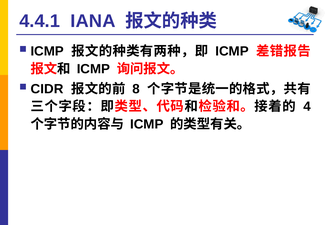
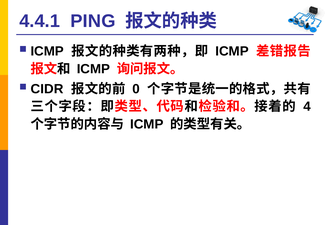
IANA: IANA -> PING (93, 21)
8: 8 -> 0 (136, 89)
